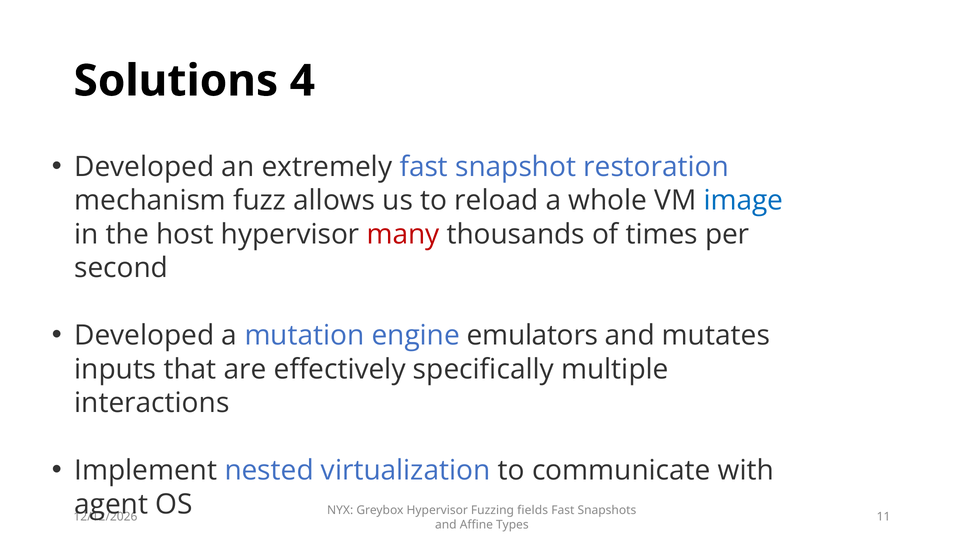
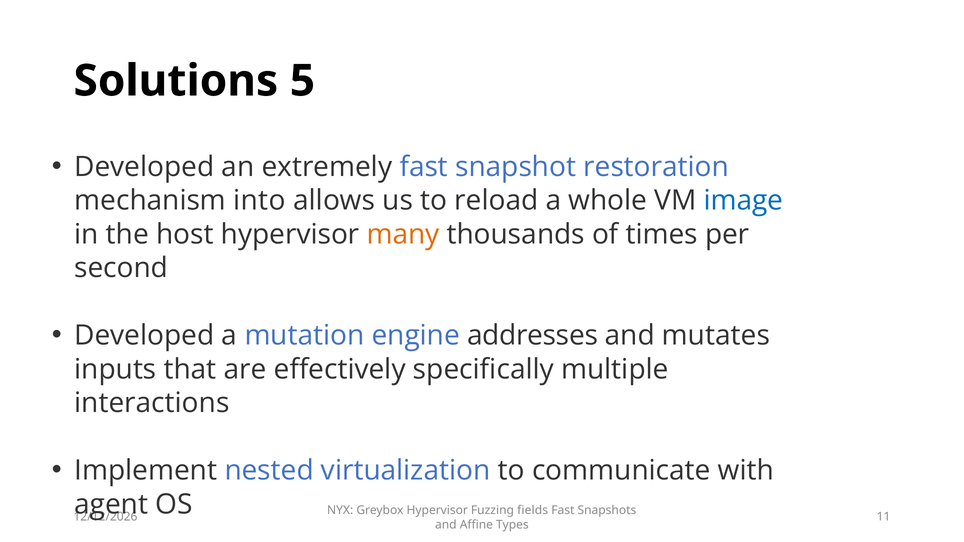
4: 4 -> 5 (302, 81)
fuzz: fuzz -> into (259, 201)
many colour: red -> orange (403, 234)
emulators: emulators -> addresses (533, 336)
